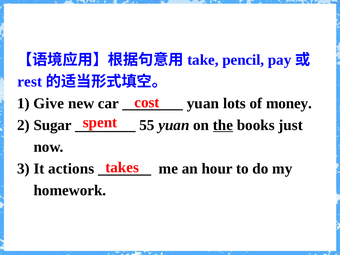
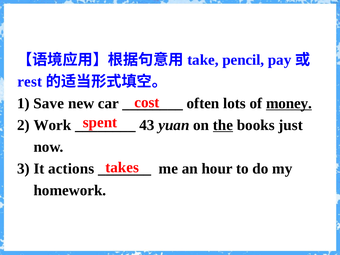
Give: Give -> Save (49, 103)
yuan: yuan -> often (203, 103)
money underline: none -> present (289, 103)
Sugar: Sugar -> Work (52, 125)
55: 55 -> 43 (147, 125)
